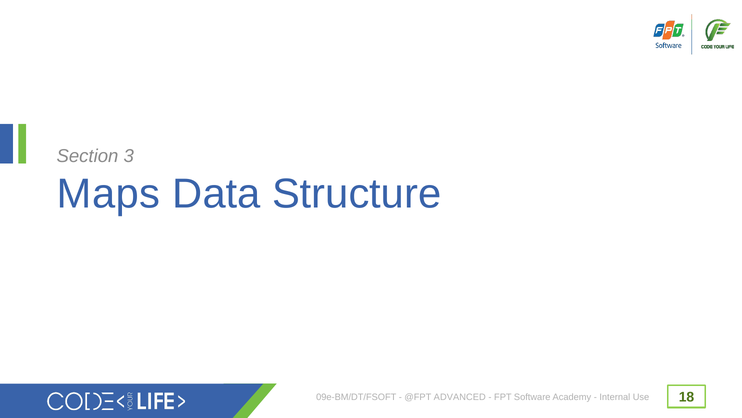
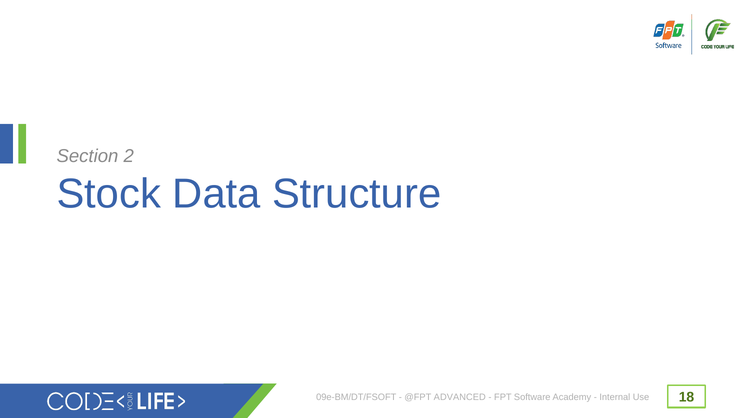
3: 3 -> 2 (129, 156)
Maps: Maps -> Stock (109, 194)
